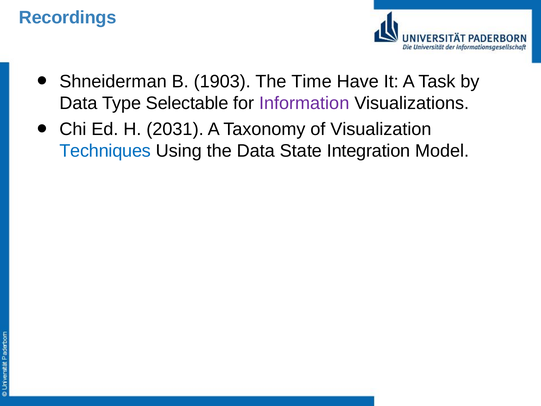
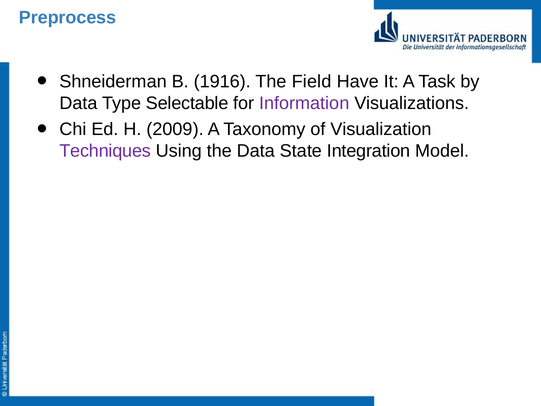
Recordings: Recordings -> Preprocess (68, 17)
1903: 1903 -> 1916 (222, 81)
Time: Time -> Field (312, 81)
2031: 2031 -> 2009 (175, 129)
Techniques colour: blue -> purple (105, 151)
